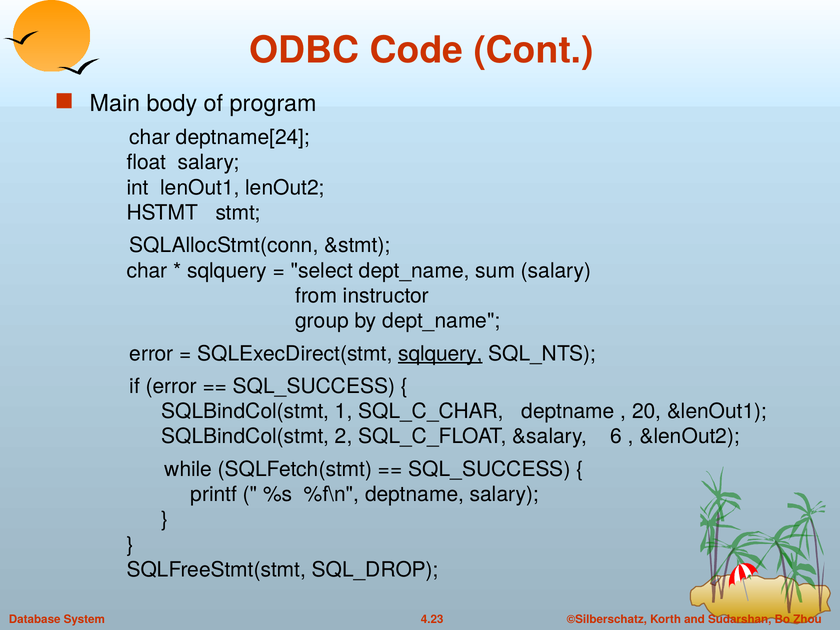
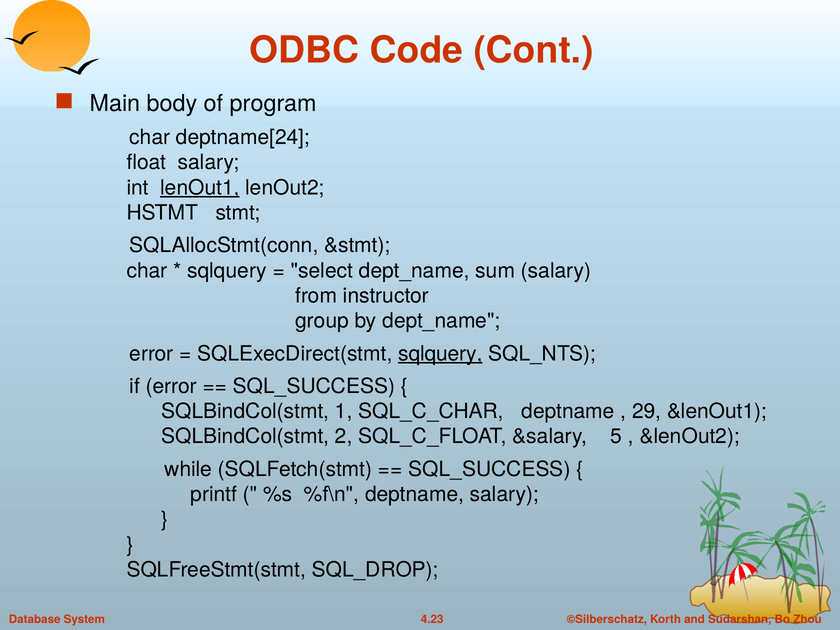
lenOut1 underline: none -> present (200, 188)
20: 20 -> 29 (647, 411)
6: 6 -> 5 (616, 437)
